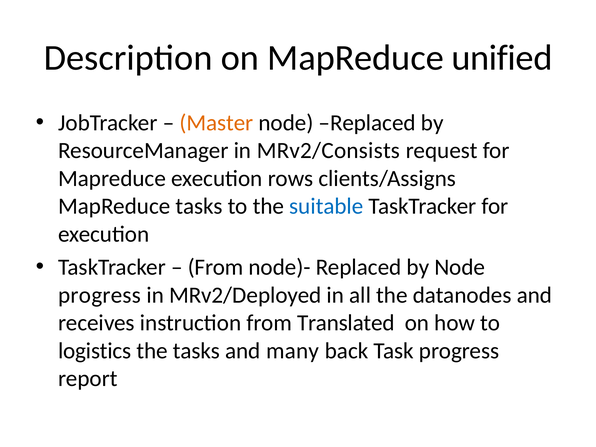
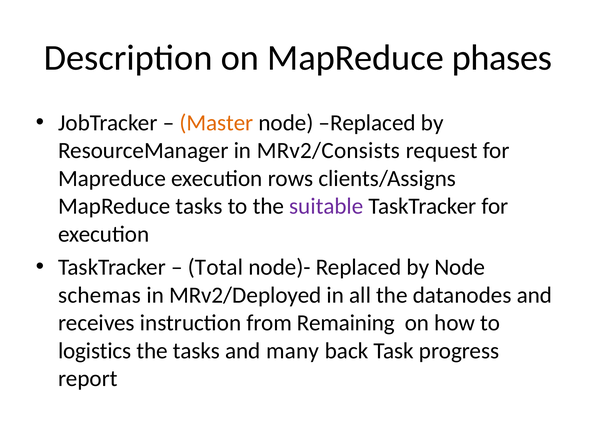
unified: unified -> phases (502, 58)
suitable colour: blue -> purple (326, 206)
From: From -> Total (215, 267)
progress: progress -> schemas (100, 295)
Translated: Translated -> Remaining (346, 323)
